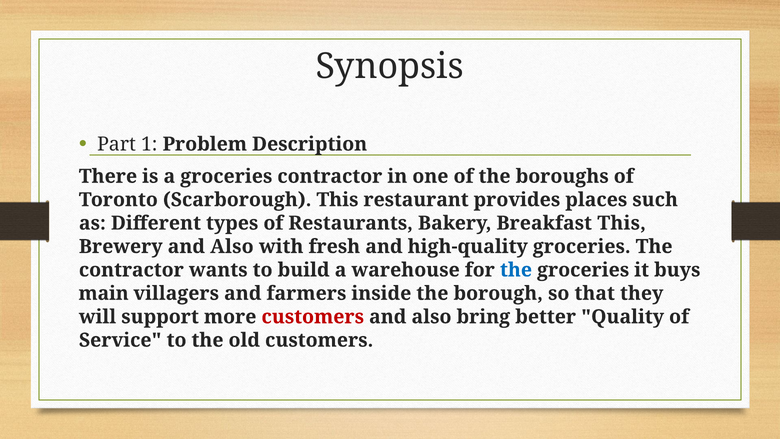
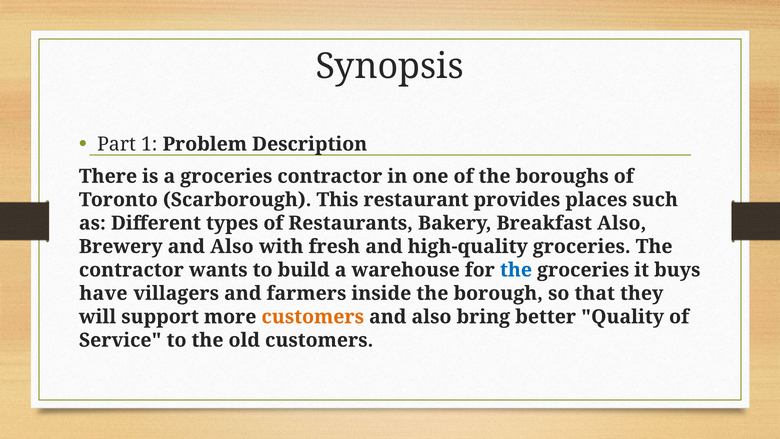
Breakfast This: This -> Also (622, 223)
main: main -> have (103, 293)
customers colour: red -> orange (313, 317)
